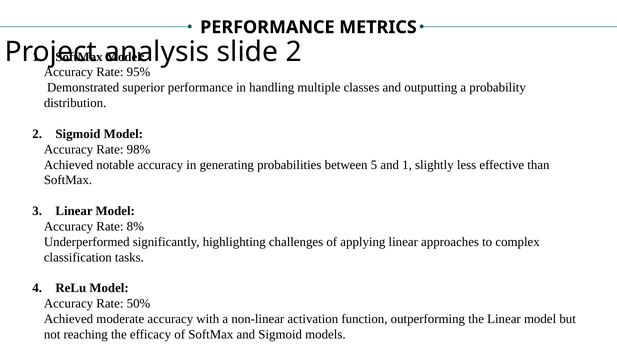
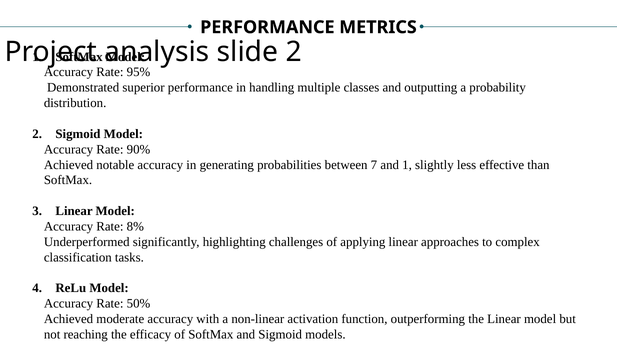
98%: 98% -> 90% (139, 149)
5: 5 -> 7 (374, 165)
